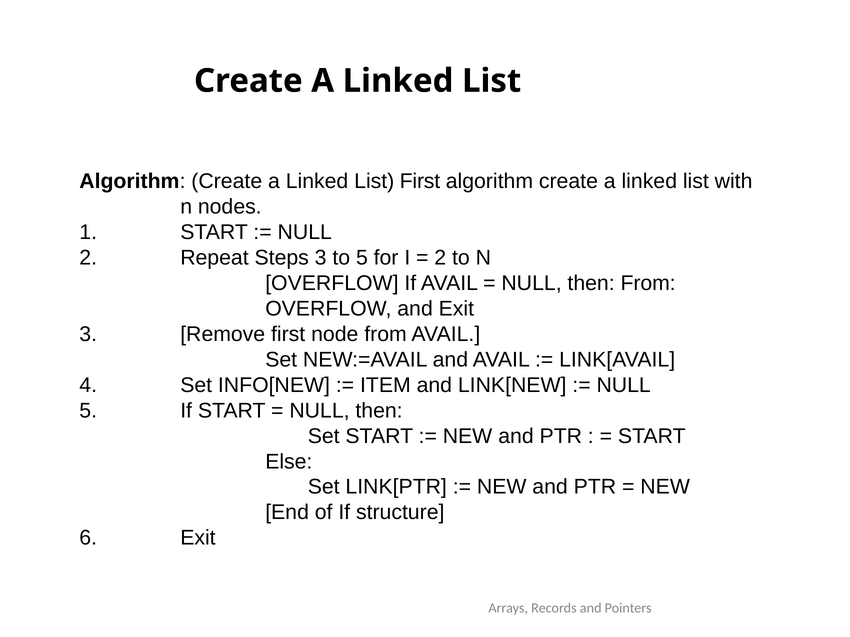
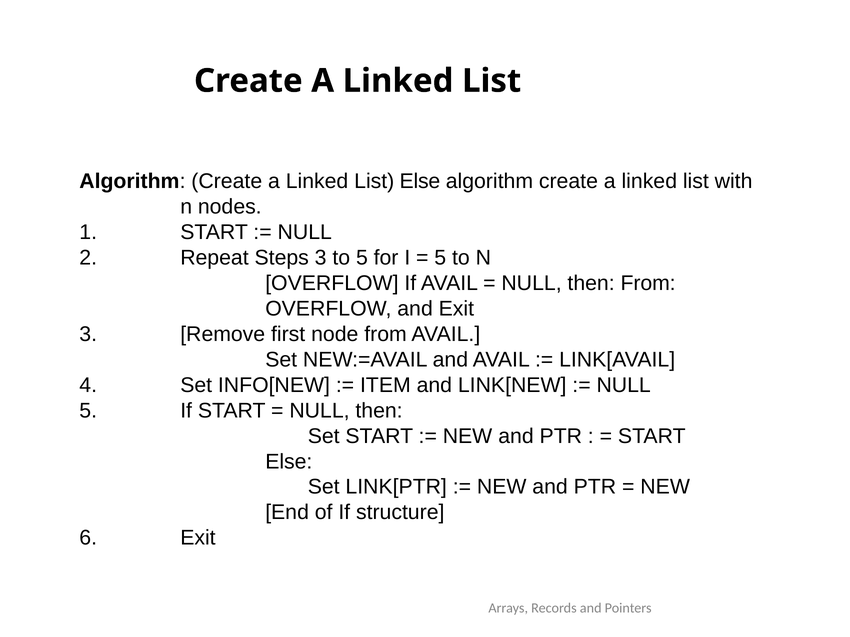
List First: First -> Else (420, 181)
2: 2 -> 5 (440, 258)
